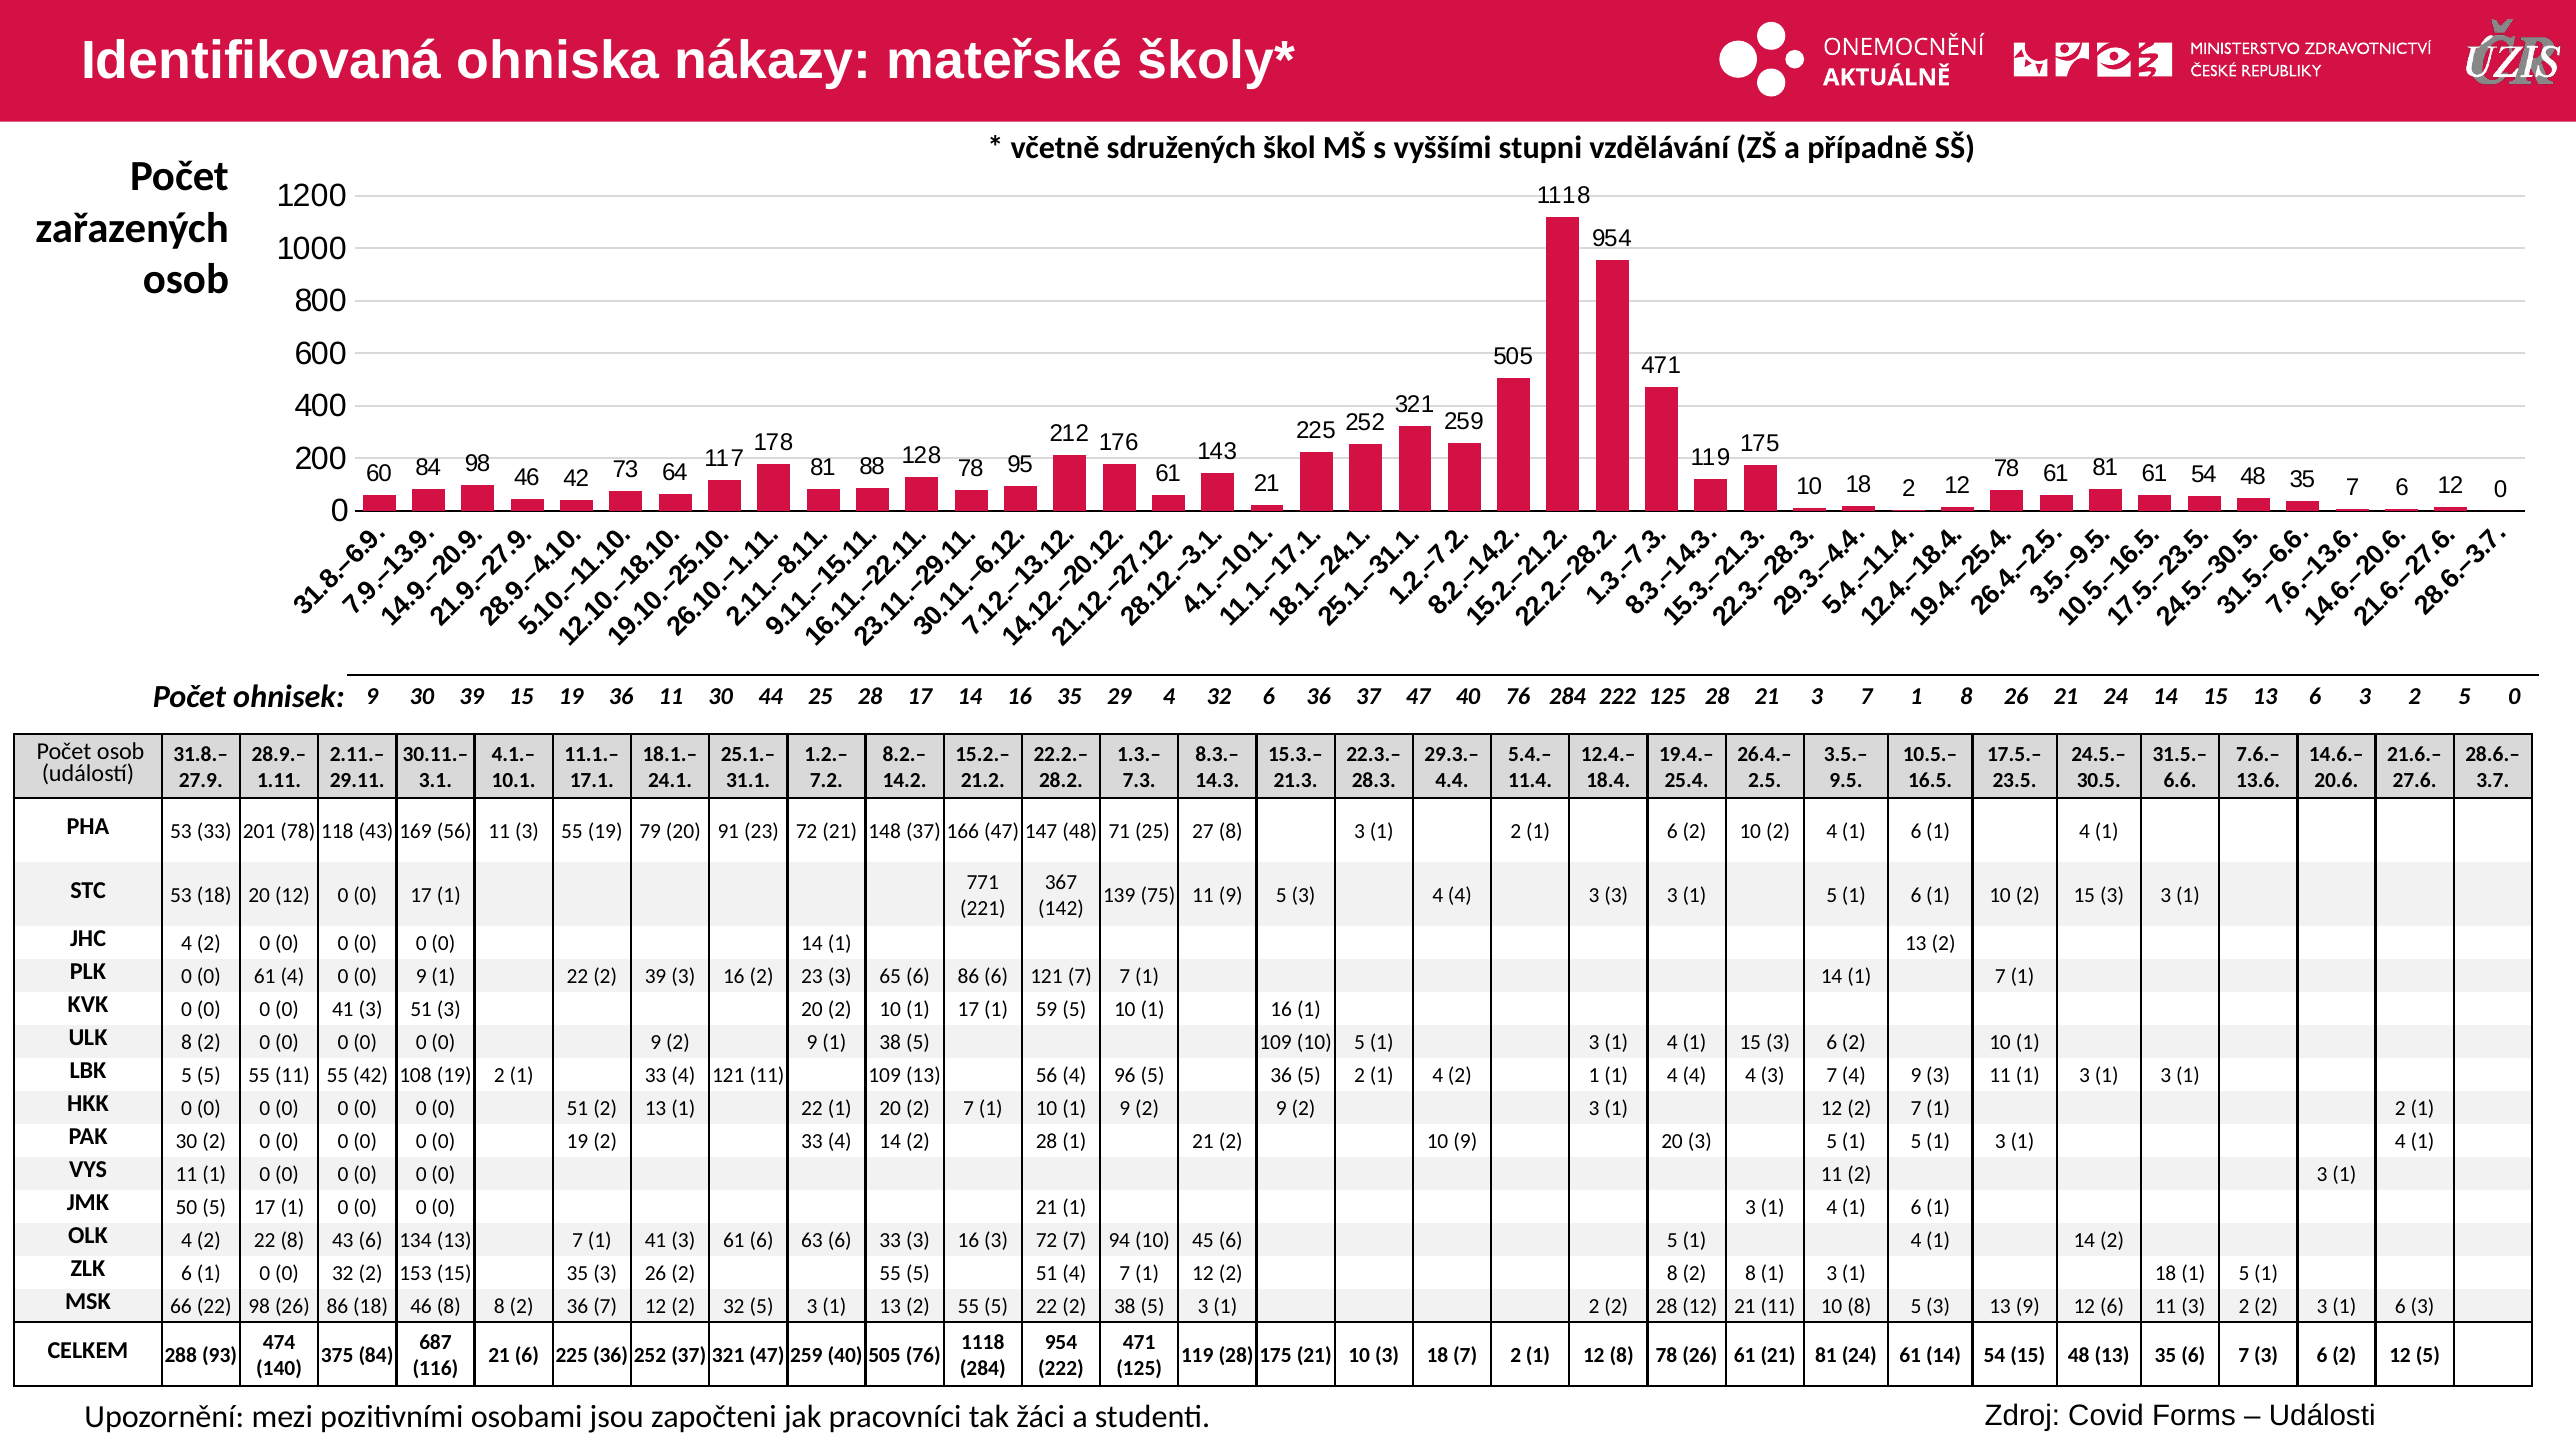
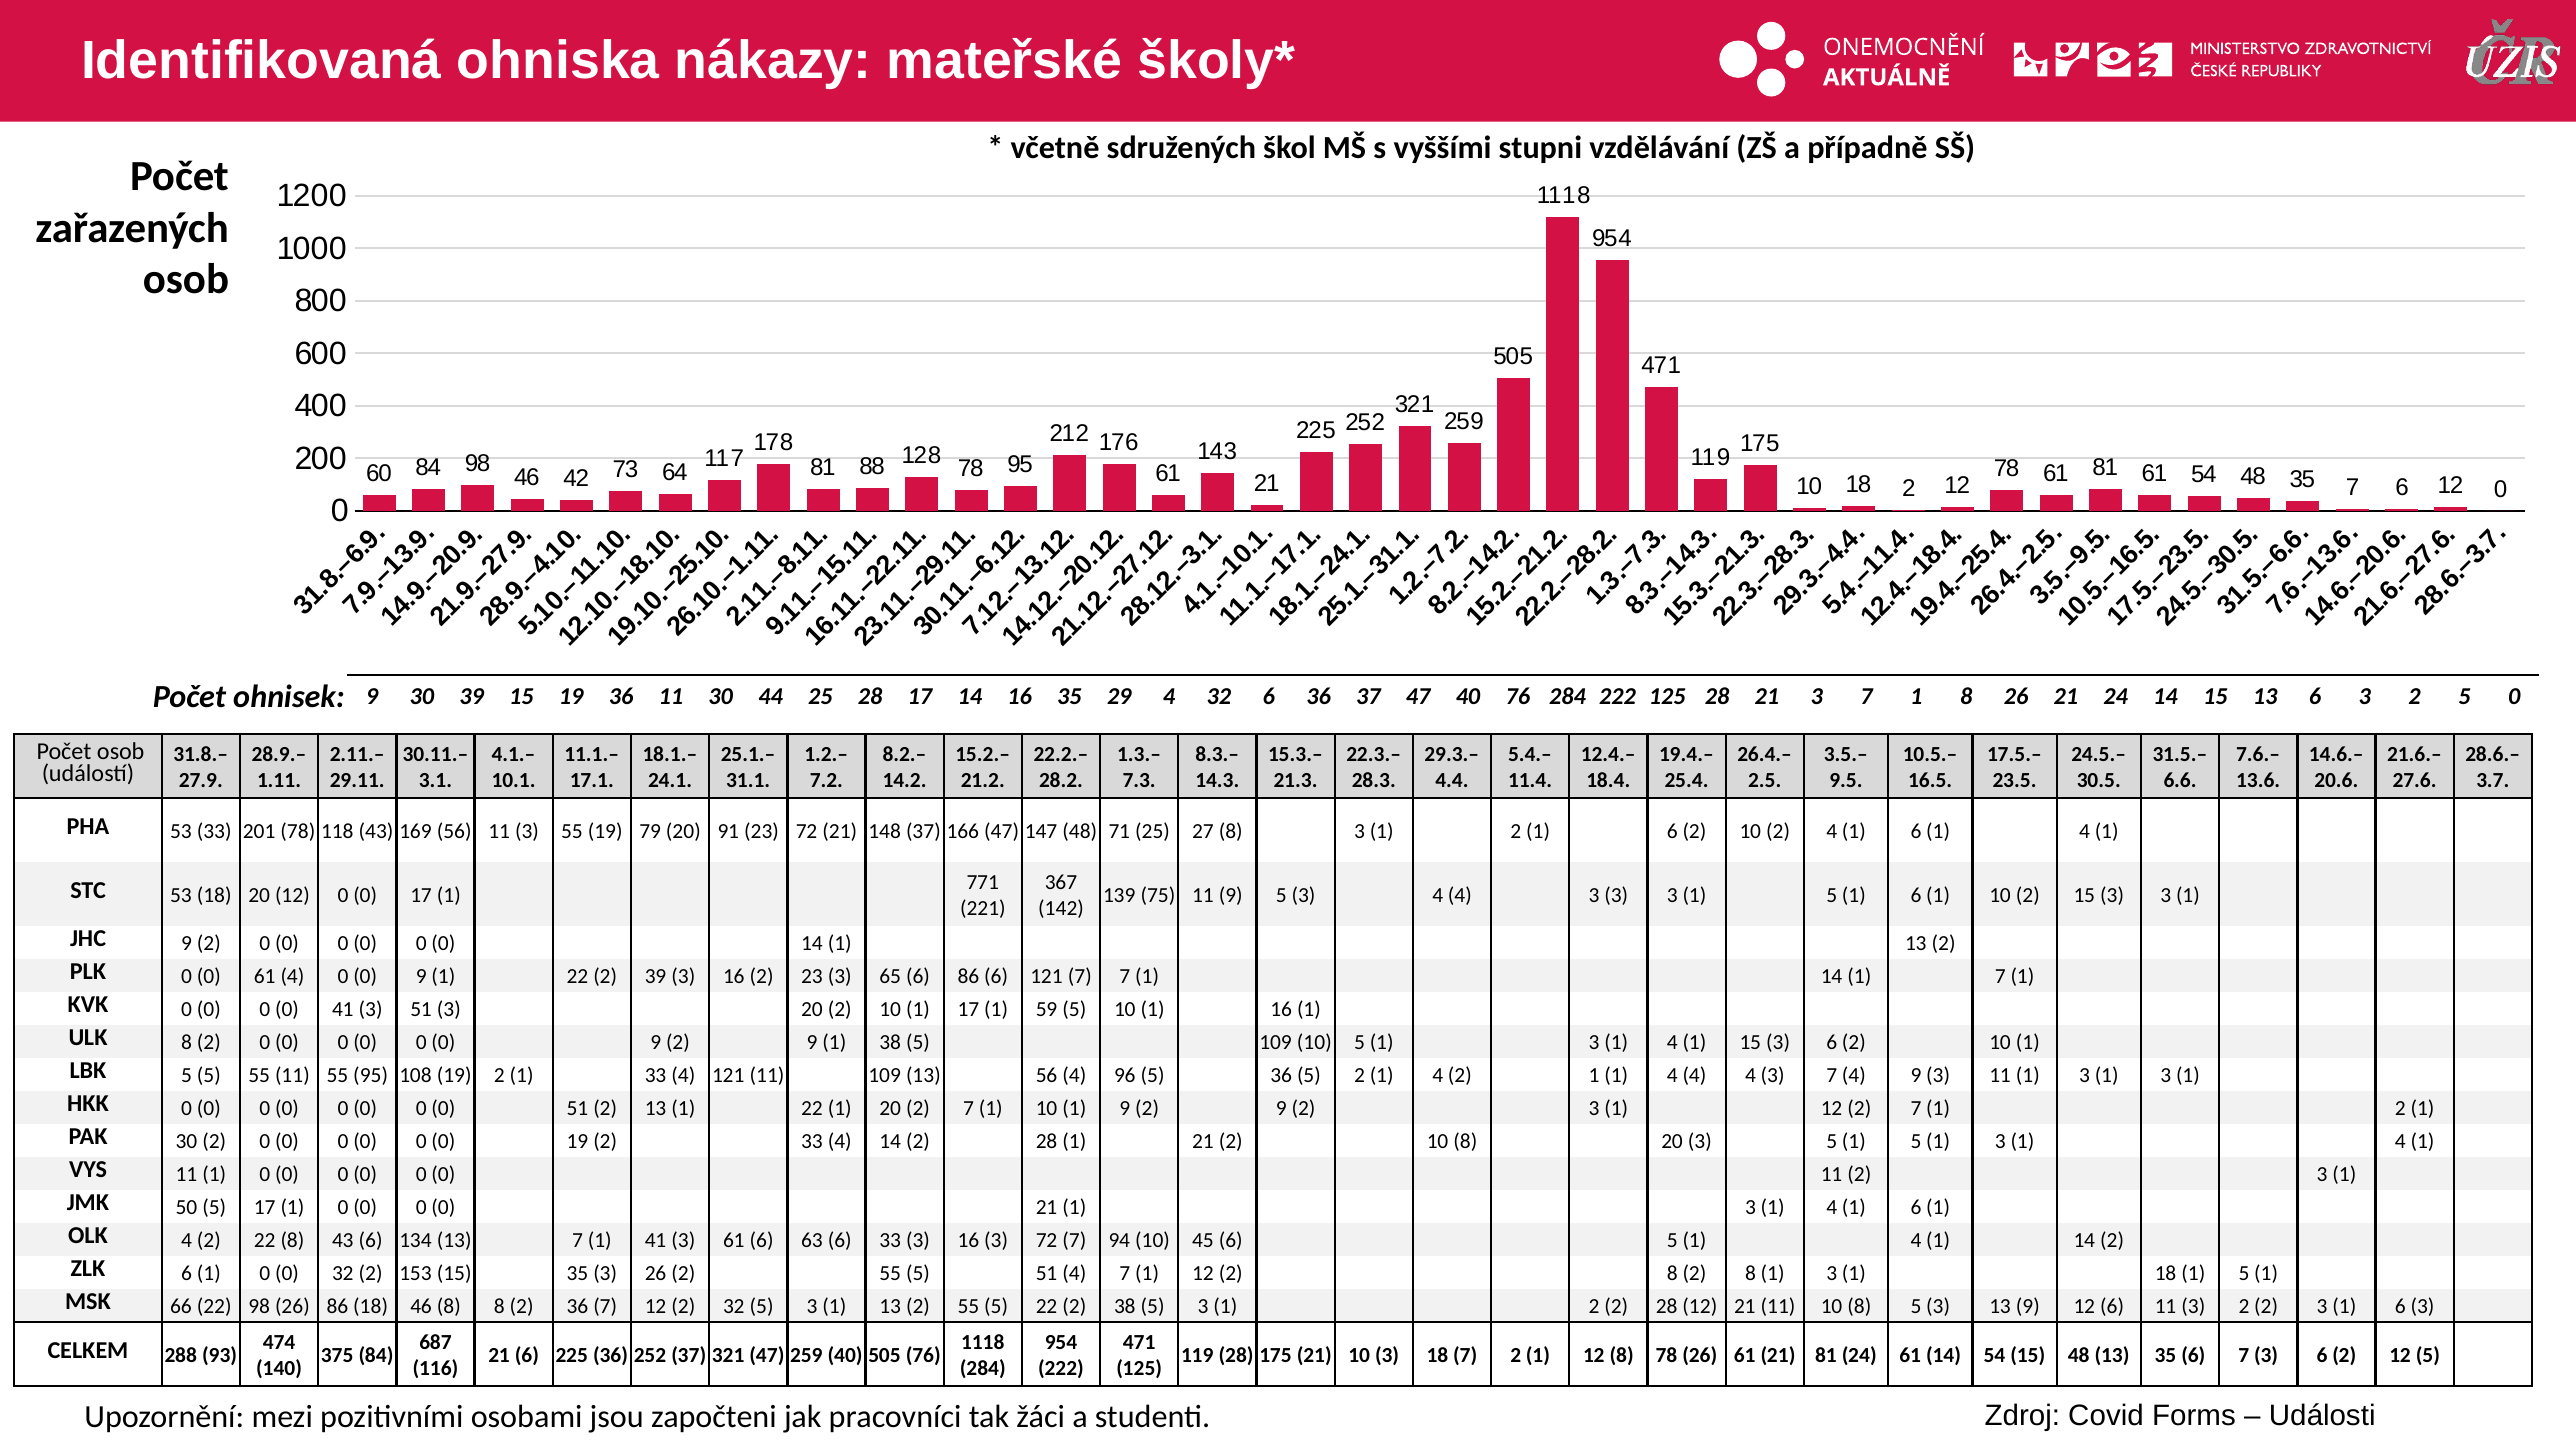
JHC 4: 4 -> 9 (187, 944)
55 42: 42 -> 95 (371, 1076)
2 10 9: 9 -> 8 (1465, 1142)
